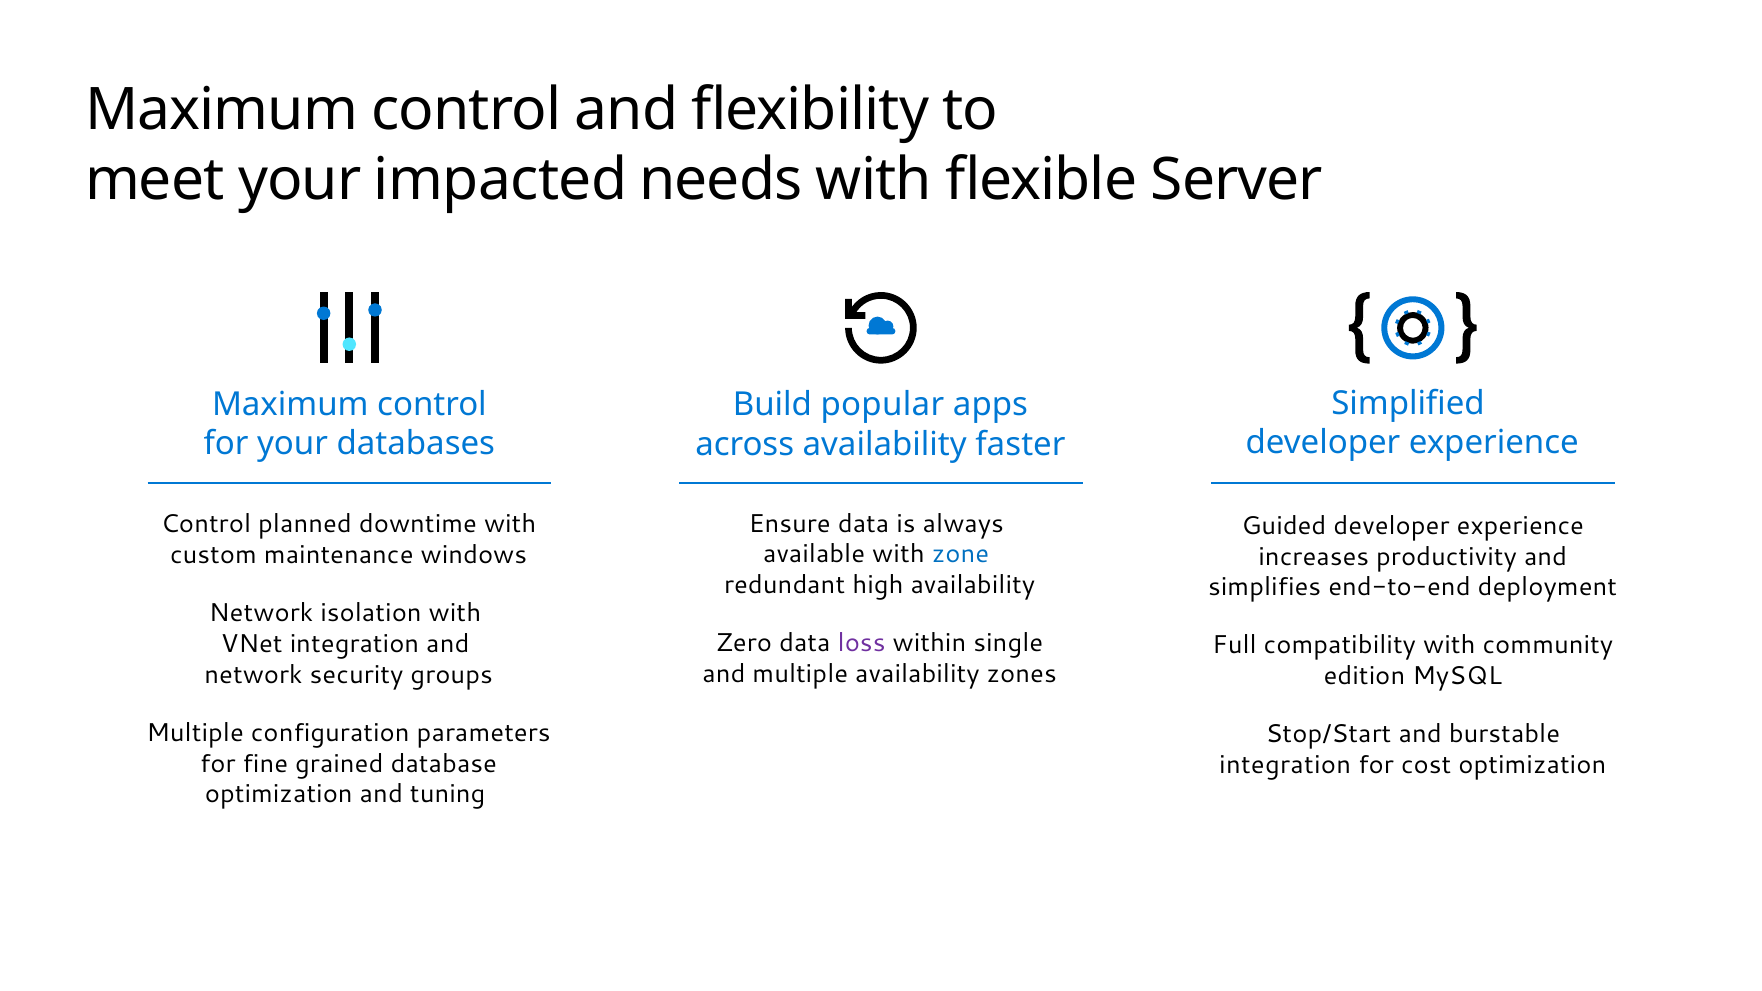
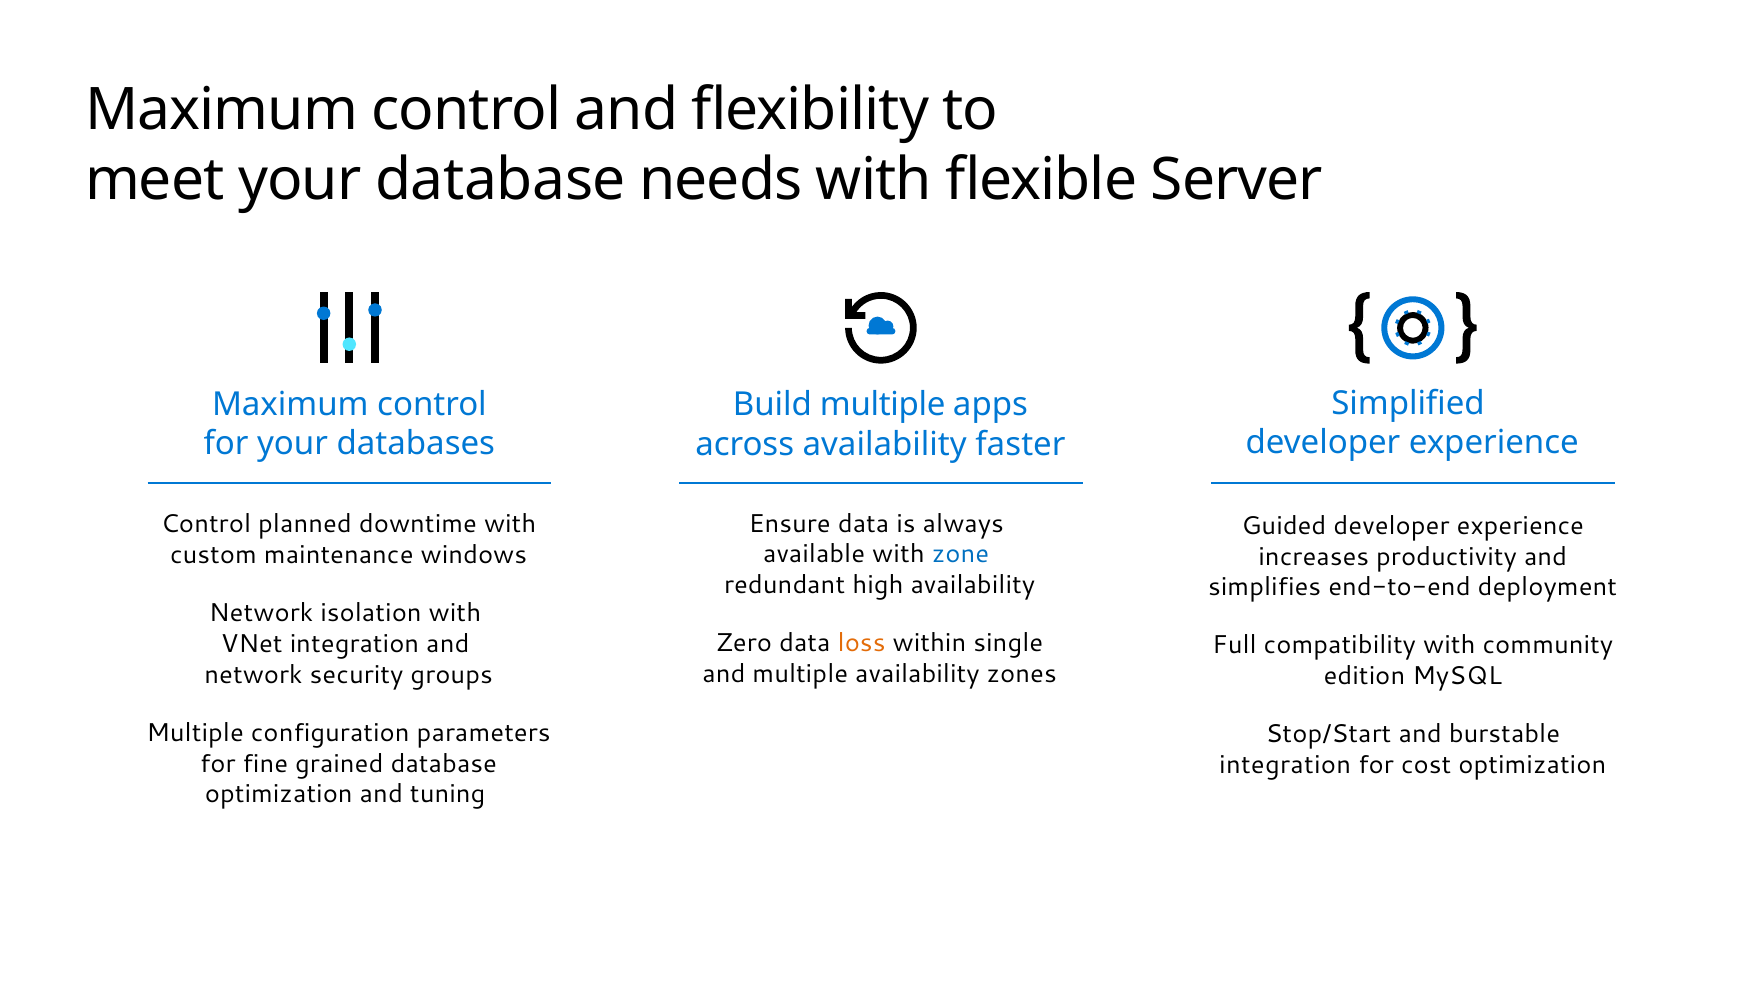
your impacted: impacted -> database (501, 180)
Build popular: popular -> multiple (883, 405)
loss colour: purple -> orange (862, 643)
